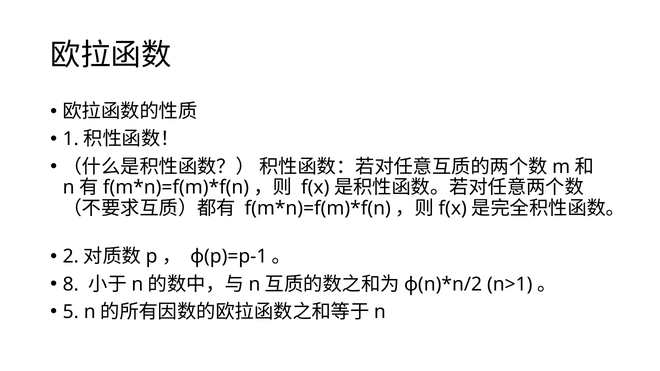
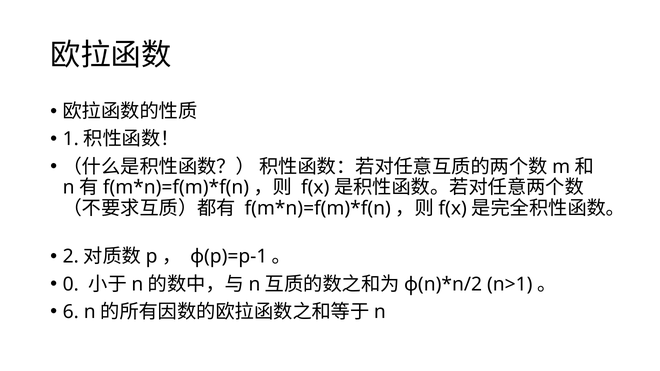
8: 8 -> 0 (71, 284)
5: 5 -> 6 (71, 312)
